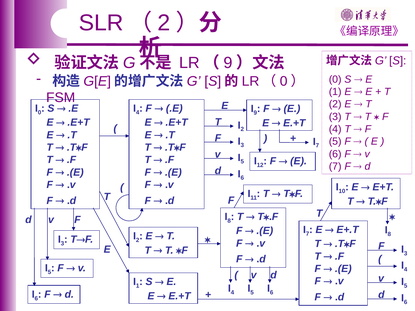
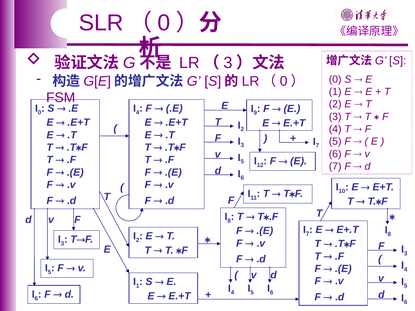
2: 2 -> 0 (164, 23)
9: 9 -> 3 (228, 63)
